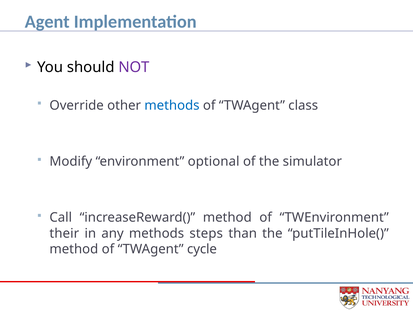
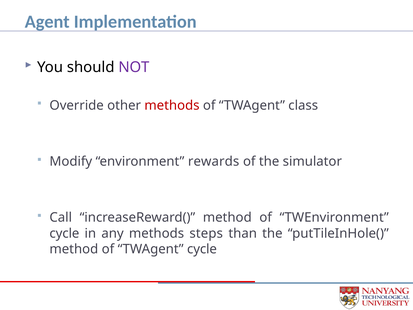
methods colour: blue -> red (172, 105)
optional: optional -> rewards (214, 161)
their: their -> cycle (64, 233)
